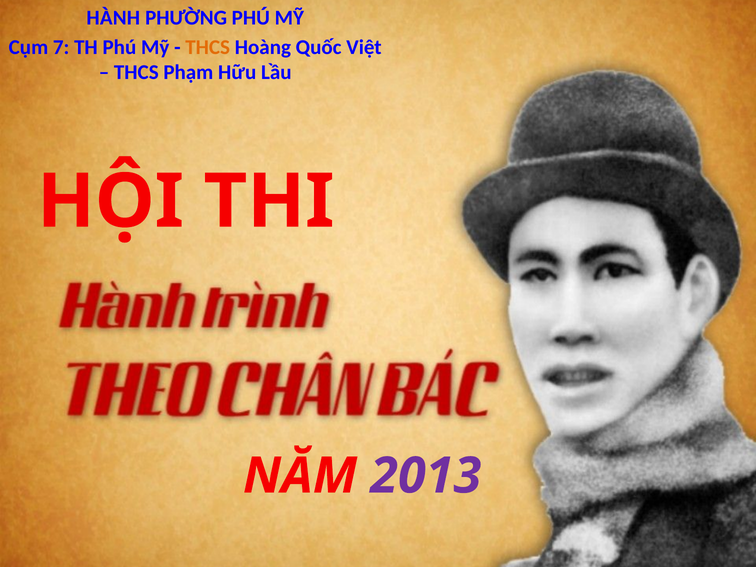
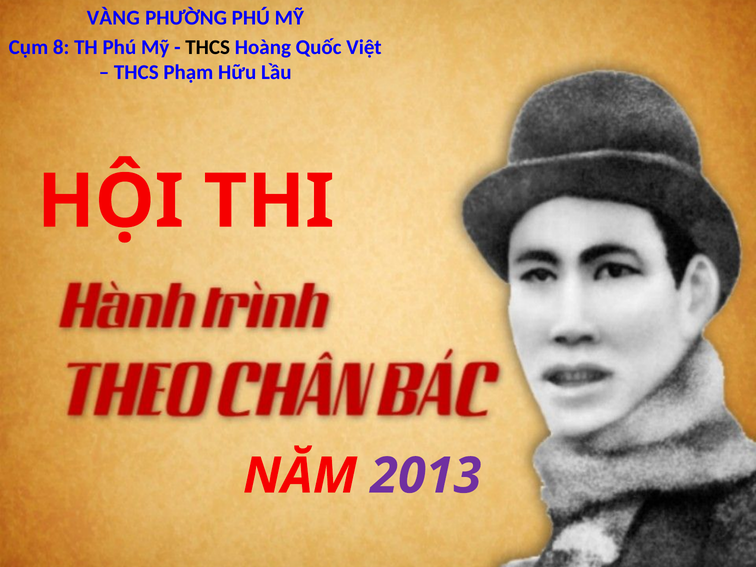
HÀNH: HÀNH -> VÀNG (113, 18)
7: 7 -> 8 (61, 47)
THCS colour: orange -> black (208, 47)
